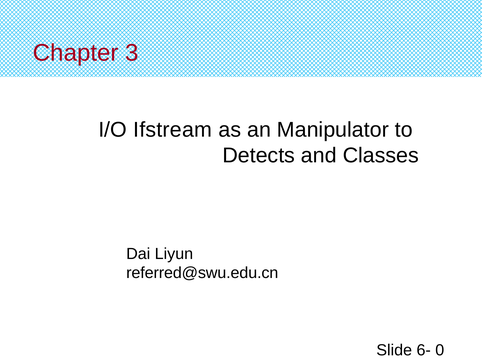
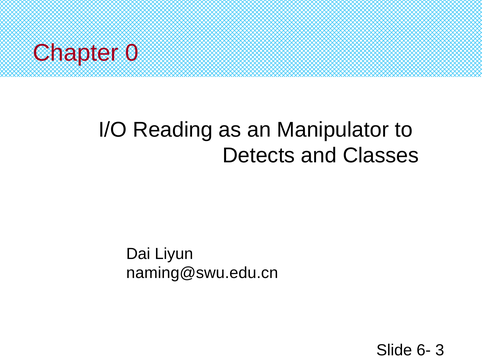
3: 3 -> 0 (132, 53)
Ifstream: Ifstream -> Reading (173, 130)
referred@swu.edu.cn: referred@swu.edu.cn -> naming@swu.edu.cn (202, 273)
0: 0 -> 3 (440, 351)
